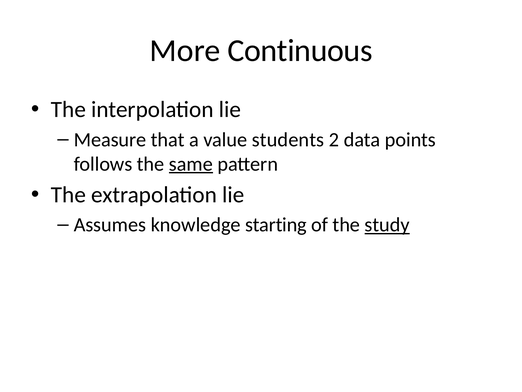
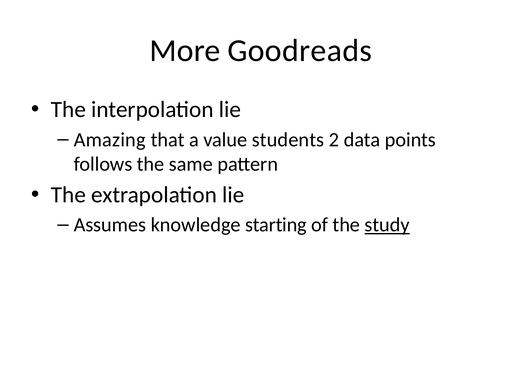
Continuous: Continuous -> Goodreads (300, 51)
Measure: Measure -> Amazing (110, 139)
same underline: present -> none (191, 164)
